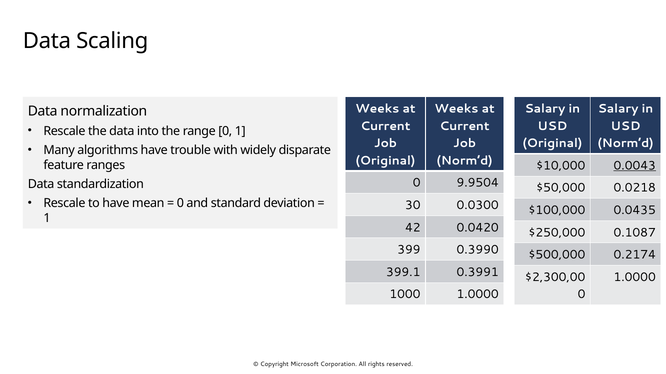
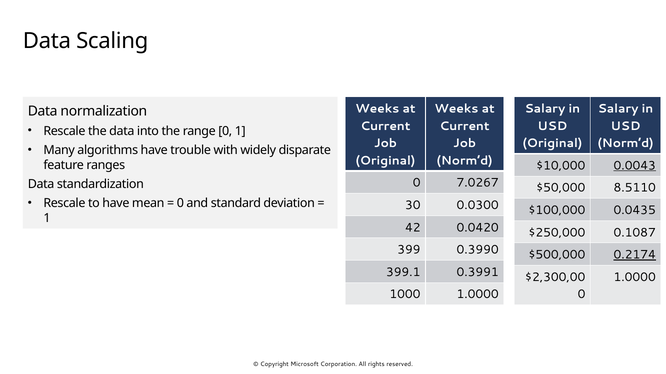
9.9504: 9.9504 -> 7.0267 (478, 183)
0.0218: 0.0218 -> 8.5110 (635, 188)
0.2174 underline: none -> present (635, 255)
